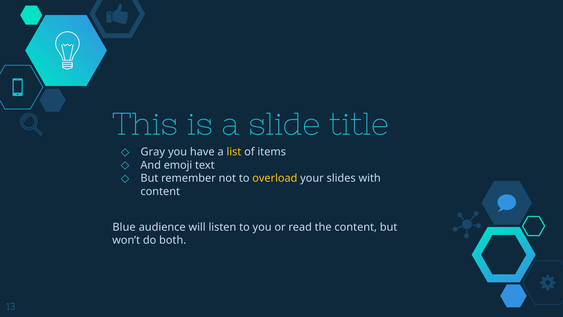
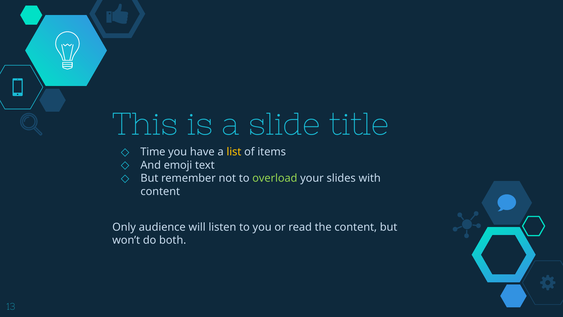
Gray: Gray -> Time (153, 152)
overload colour: yellow -> light green (275, 178)
Blue: Blue -> Only (124, 227)
